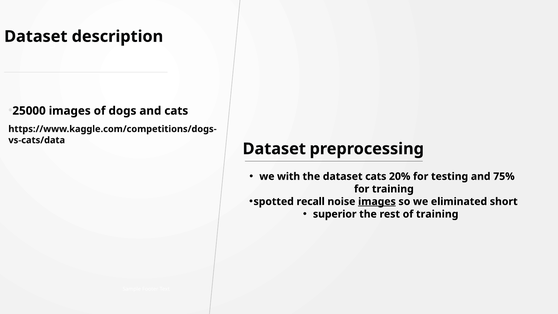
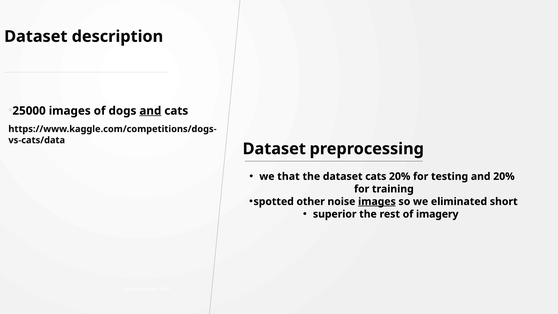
and underline: none -> present (150, 111)
with: with -> that (288, 176)
and 75%: 75% -> 20% (504, 176)
recall: recall -> other (311, 201)
of training: training -> imagery (437, 214)
